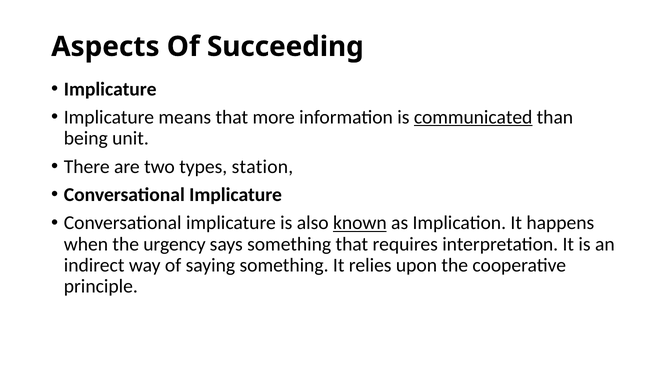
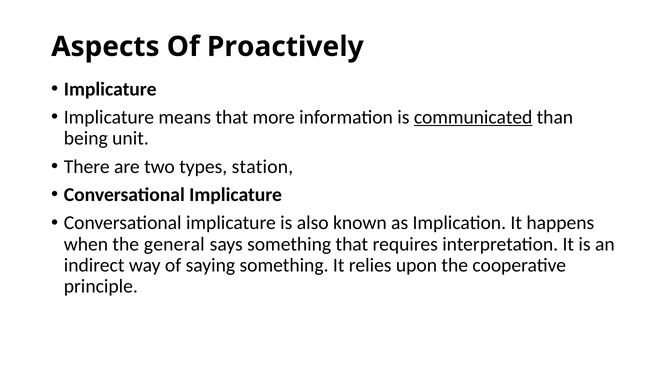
Succeeding: Succeeding -> Proactively (285, 47)
known underline: present -> none (360, 223)
urgency: urgency -> general (174, 244)
